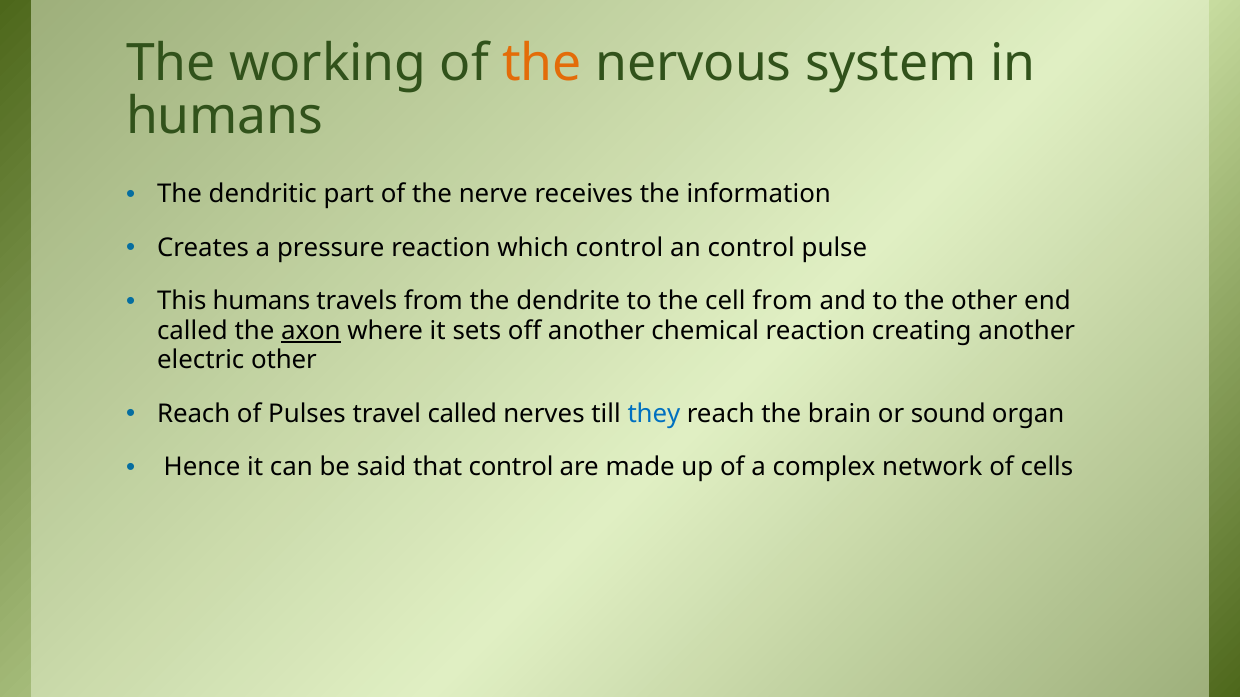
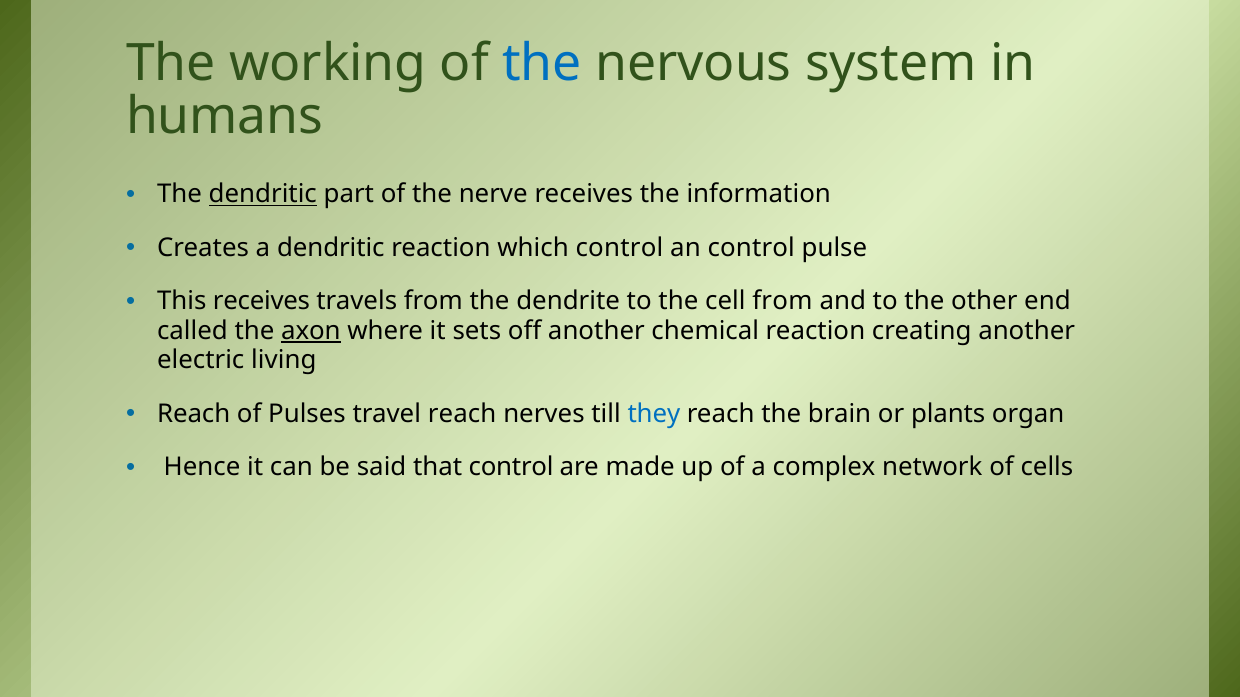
the colour: orange -> blue (542, 63)
dendritic underline: none -> present (263, 194)
a pressure: pressure -> dendritic (331, 248)
This humans: humans -> receives (261, 302)
electric other: other -> living (284, 361)
travel called: called -> reach (462, 414)
sound: sound -> plants (948, 414)
